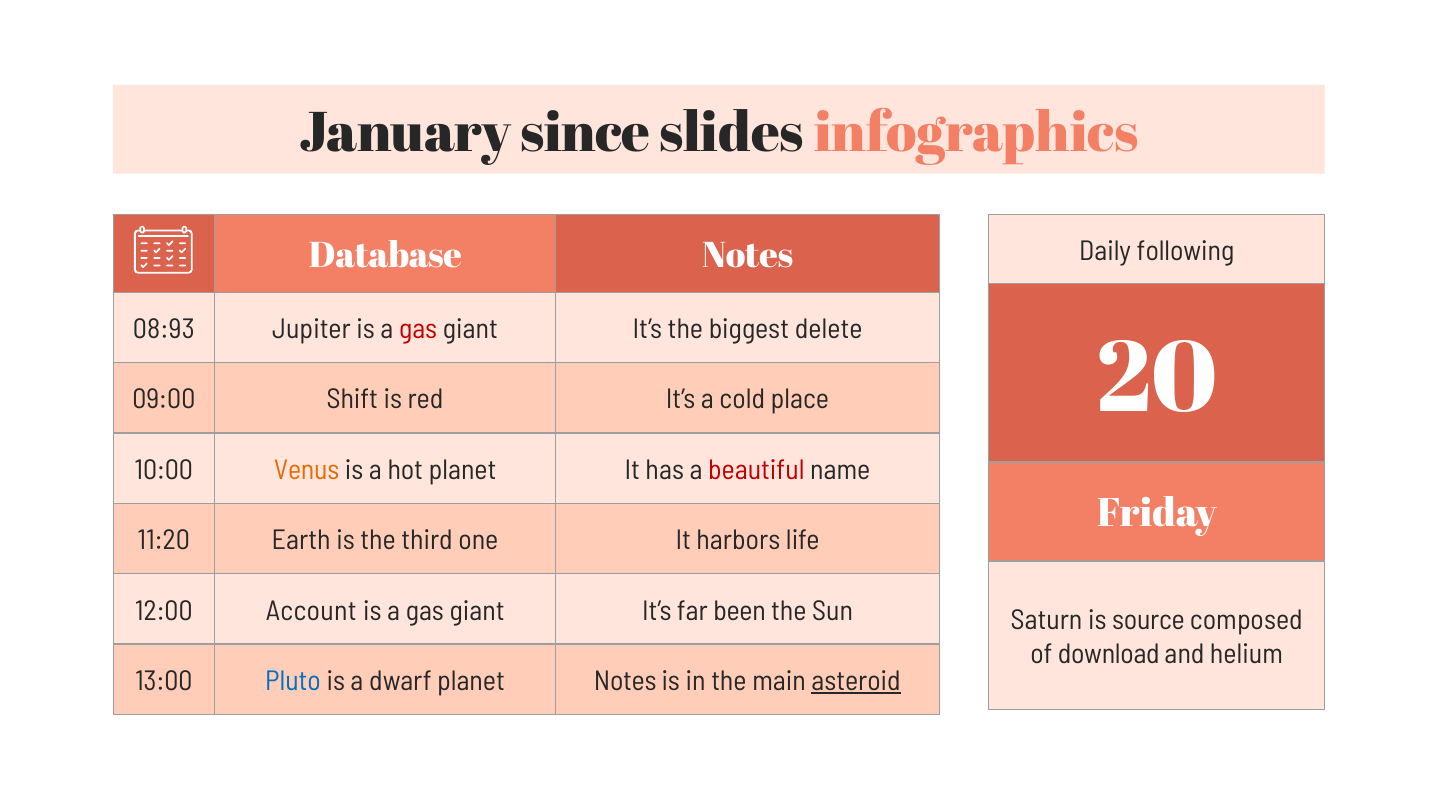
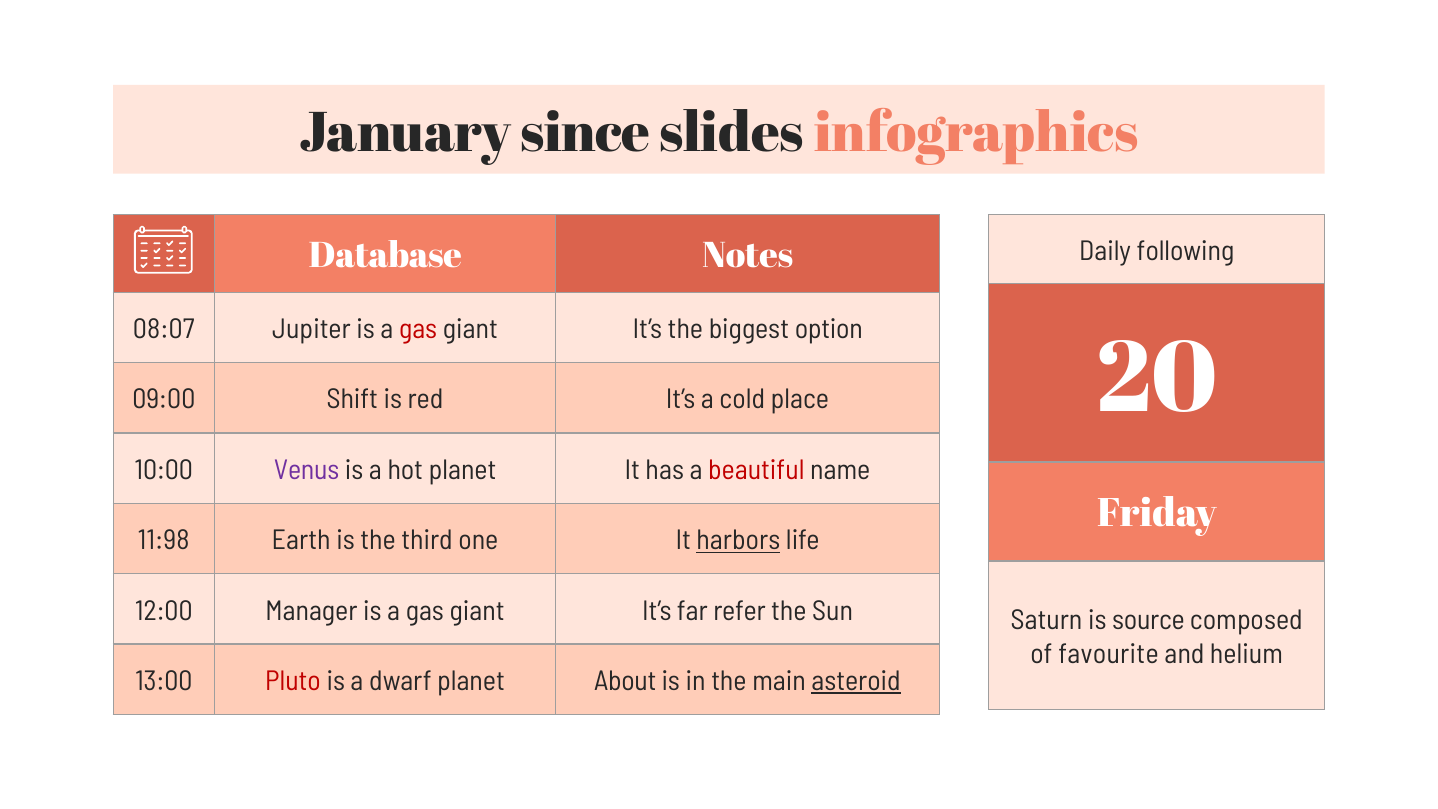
08:93: 08:93 -> 08:07 (164, 329)
delete: delete -> option (829, 329)
Venus colour: orange -> purple (307, 470)
11:20: 11:20 -> 11:98 (164, 540)
harbors underline: none -> present (738, 540)
Account: Account -> Manager (311, 611)
been: been -> refer (740, 611)
download: download -> favourite (1109, 654)
Pluto colour: blue -> red (293, 681)
planet Notes: Notes -> About (625, 681)
